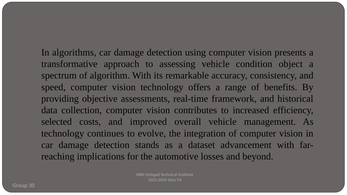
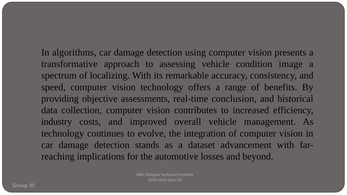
object: object -> image (291, 64)
algorithm: algorithm -> localizing (110, 76)
framework: framework -> conclusion (234, 99)
selected: selected -> industry (57, 122)
